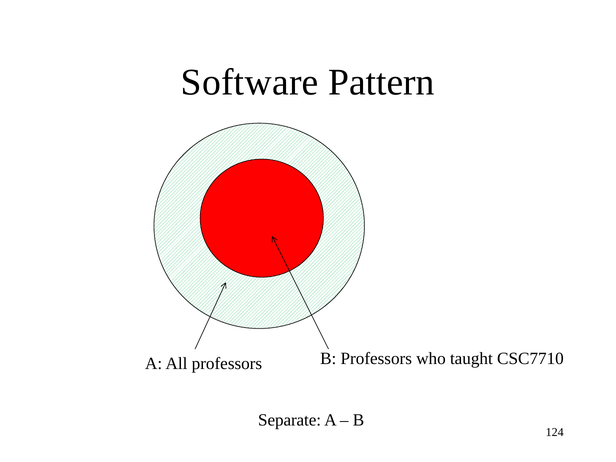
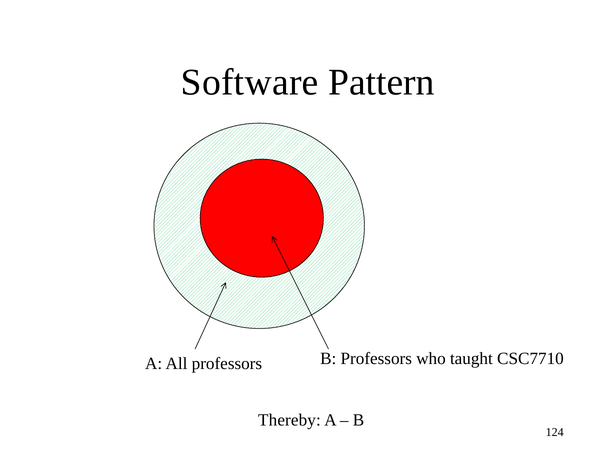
Separate: Separate -> Thereby (289, 420)
